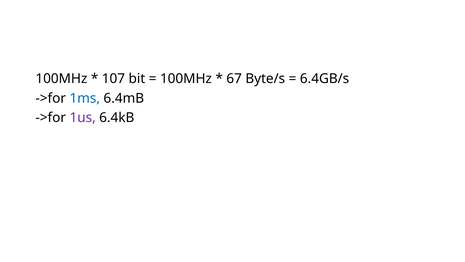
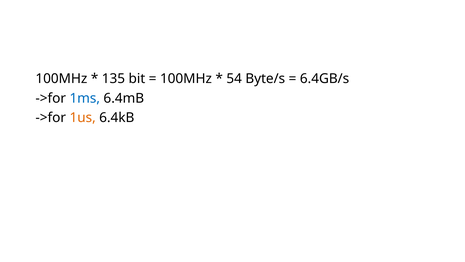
107: 107 -> 135 (113, 79)
67: 67 -> 54 (234, 79)
1us colour: purple -> orange (83, 118)
